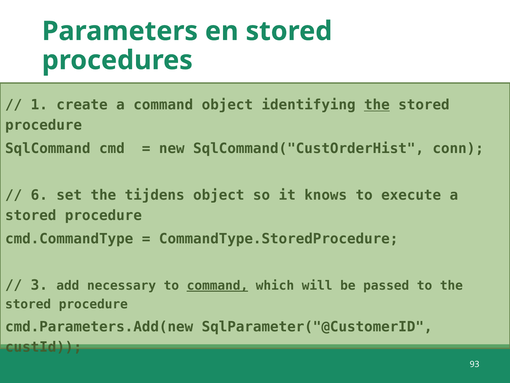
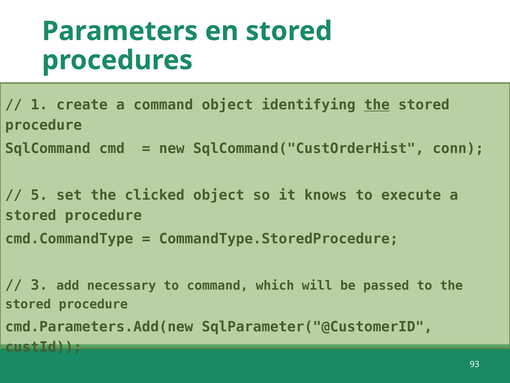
6: 6 -> 5 (39, 195)
tijdens: tijdens -> clicked (155, 195)
command underline: present -> none (217, 285)
